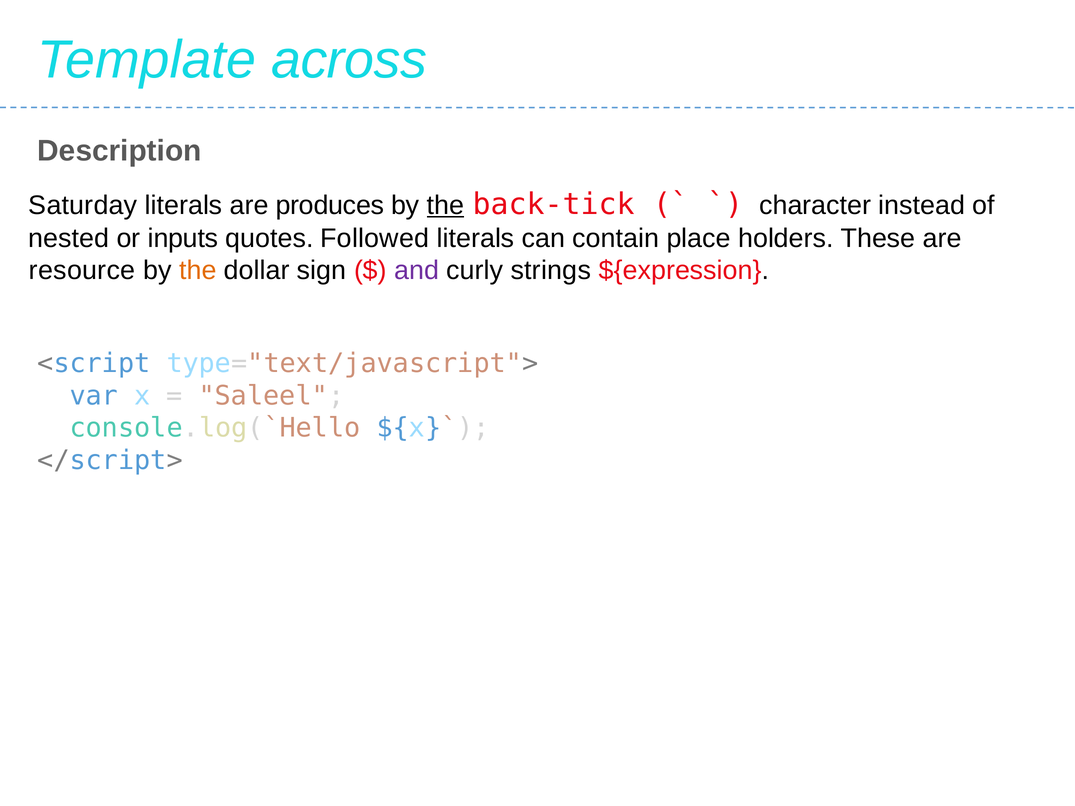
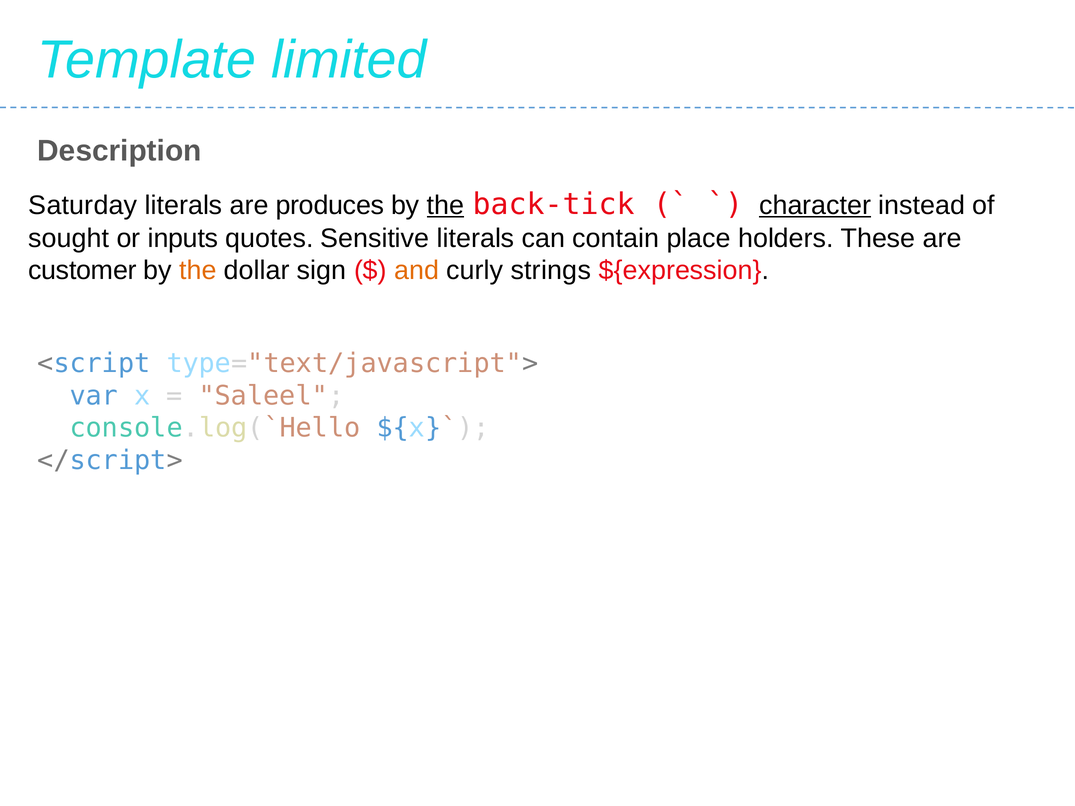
across: across -> limited (349, 60)
character underline: none -> present (815, 205)
nested: nested -> sought (69, 238)
Followed: Followed -> Sensitive (375, 238)
resource: resource -> customer (82, 271)
and colour: purple -> orange (417, 271)
